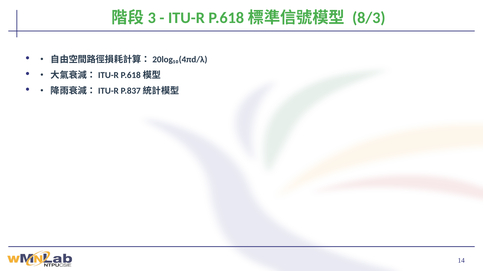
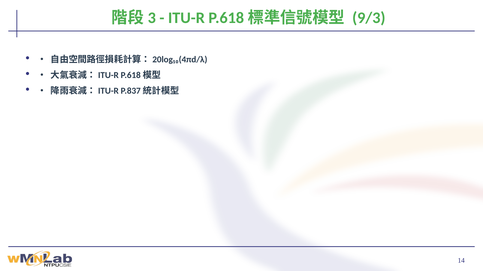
8/3: 8/3 -> 9/3 (369, 18)
